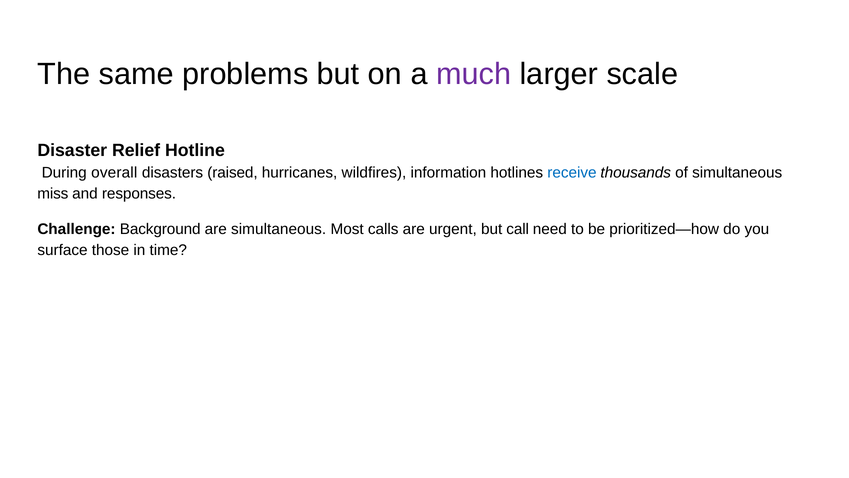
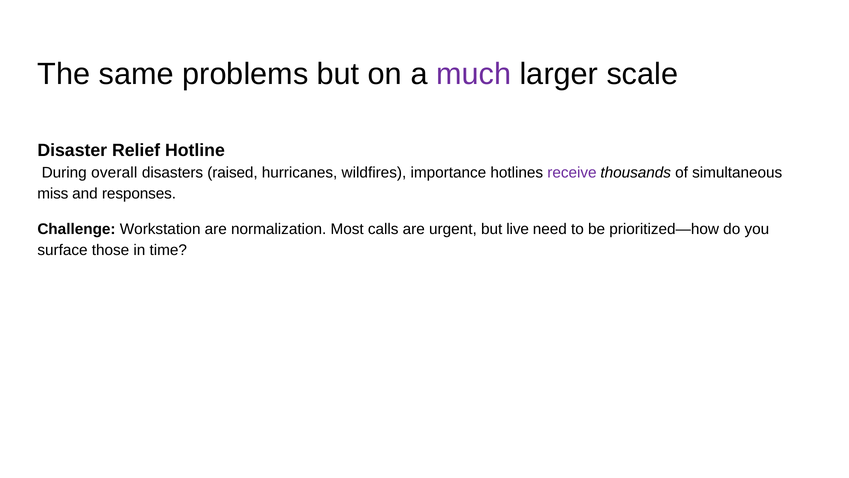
information: information -> importance (448, 173)
receive colour: blue -> purple (572, 173)
Background: Background -> Workstation (160, 229)
are simultaneous: simultaneous -> normalization (279, 229)
call: call -> live (518, 229)
